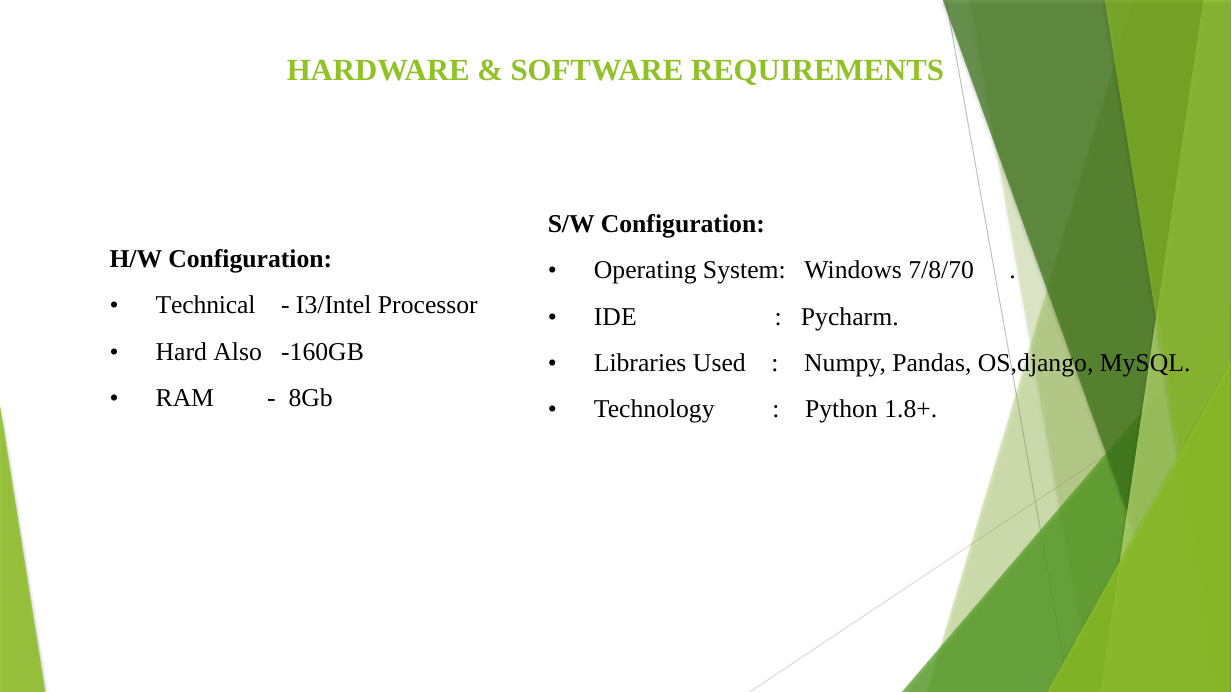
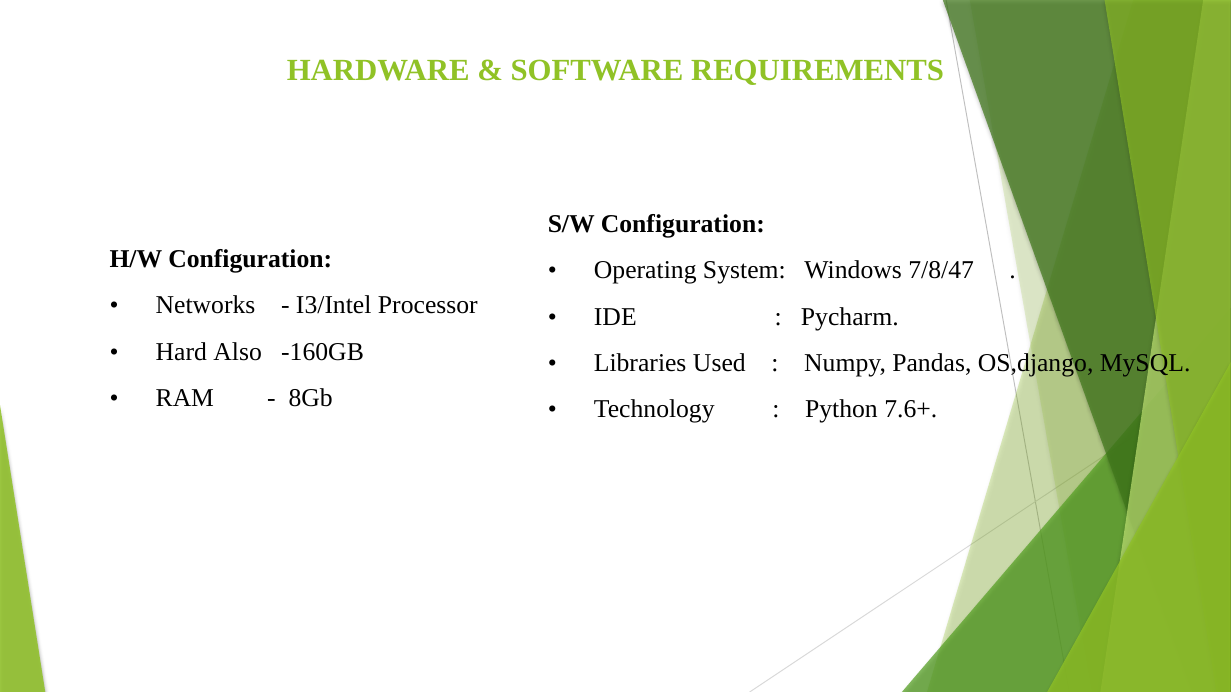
7/8/70: 7/8/70 -> 7/8/47 (941, 271)
Technical: Technical -> Networks (206, 306)
1.8+: 1.8+ -> 7.6+ (911, 409)
